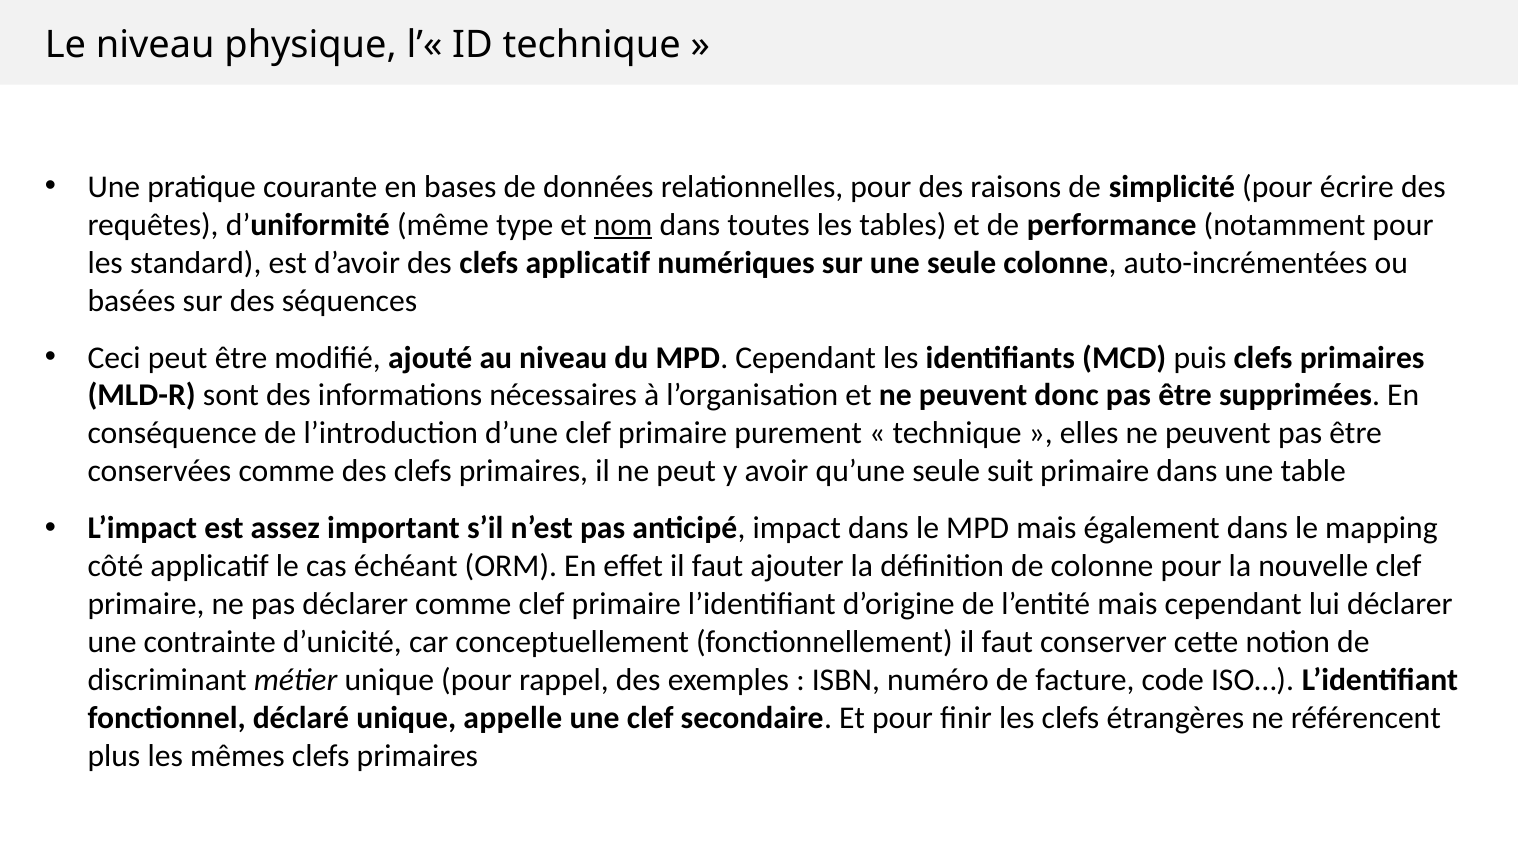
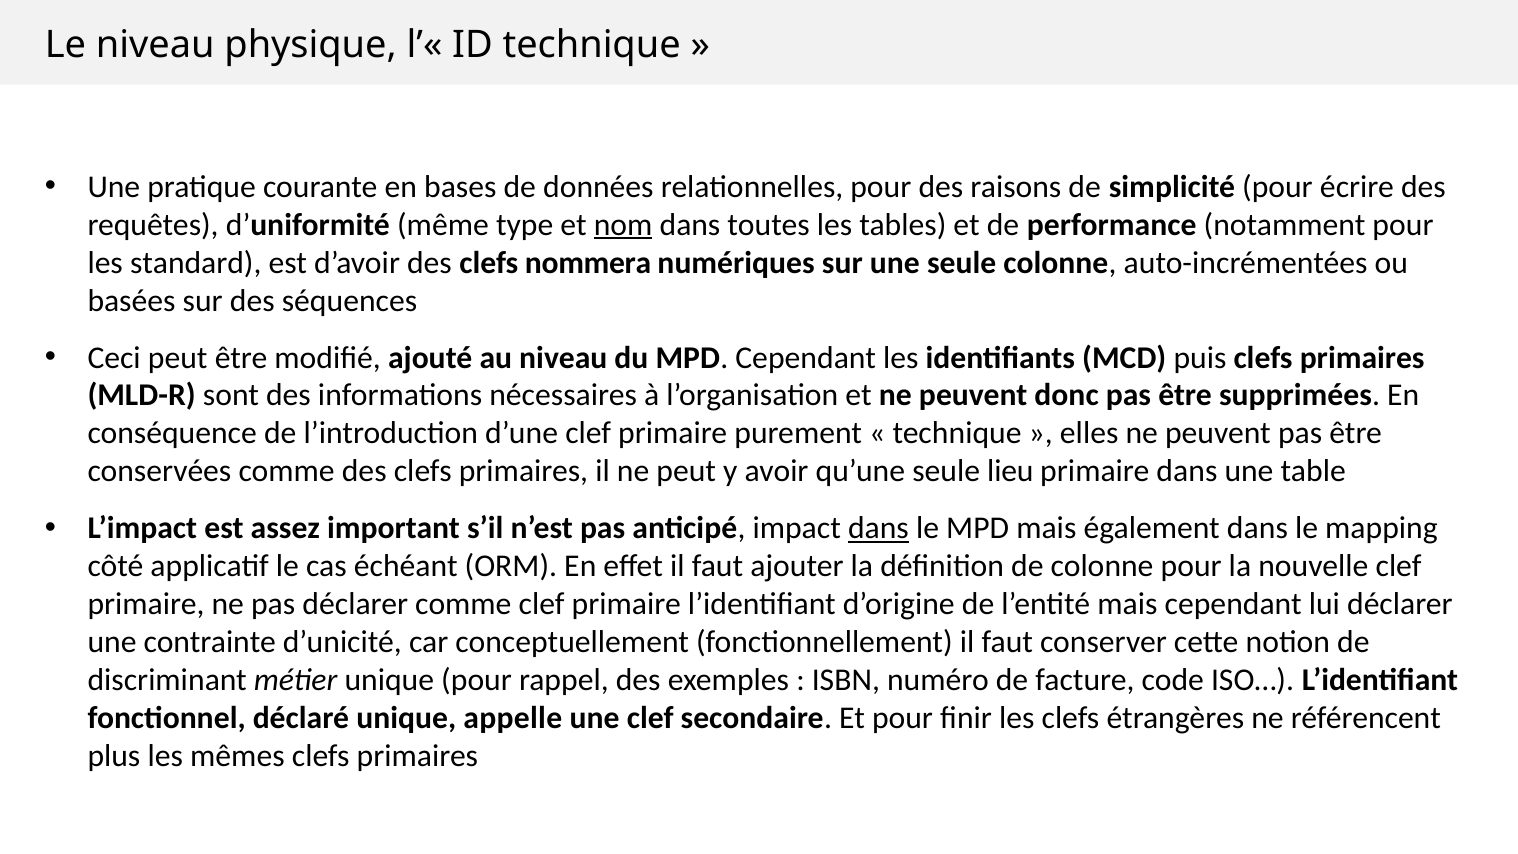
clefs applicatif: applicatif -> nommera (588, 263)
suit: suit -> lieu (1010, 471)
dans underline: none -> present (878, 528)
